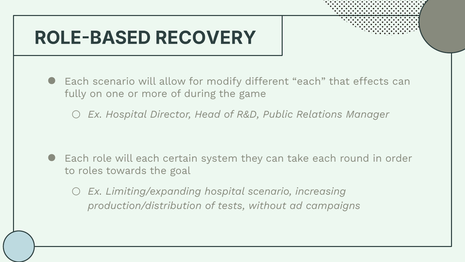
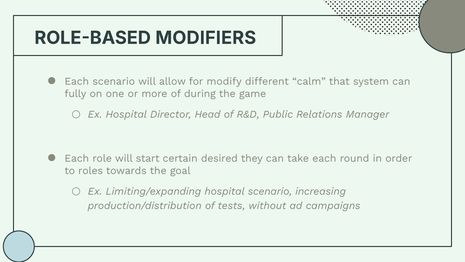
RECOVERY: RECOVERY -> MODIFIERS (206, 38)
different each: each -> calm (309, 81)
effects: effects -> system (371, 81)
will each: each -> start (148, 158)
system: system -> desired (219, 158)
